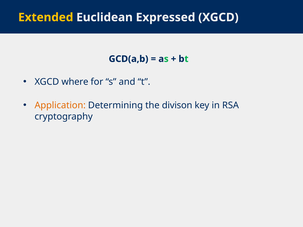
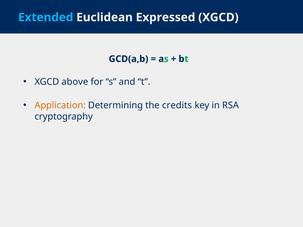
Extended colour: yellow -> light blue (46, 17)
where: where -> above (75, 82)
divison: divison -> credits (177, 106)
